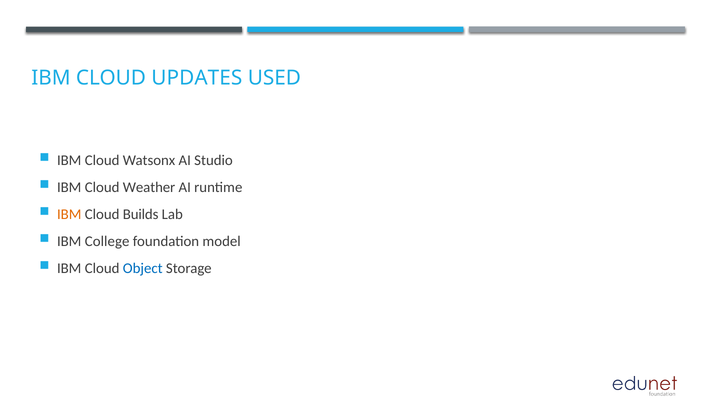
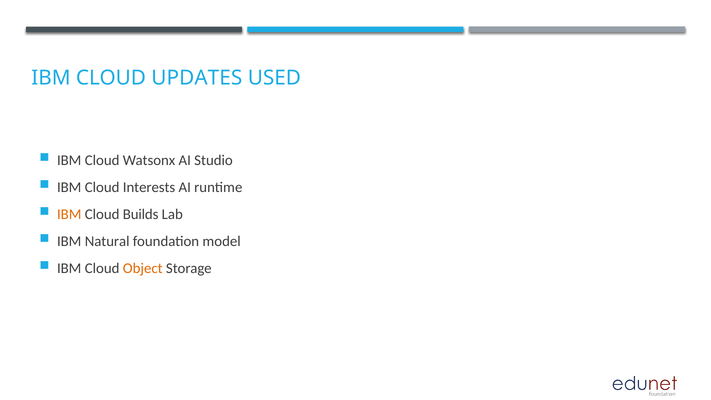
Weather: Weather -> Interests (149, 187)
College: College -> Natural (107, 241)
Object colour: blue -> orange (143, 268)
